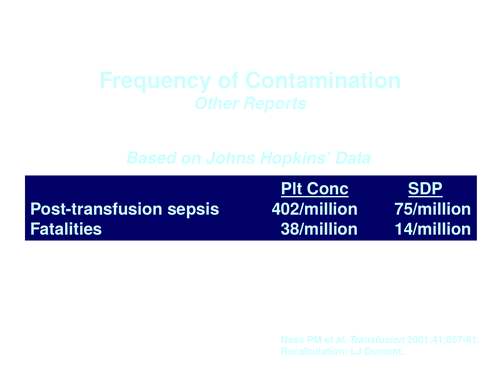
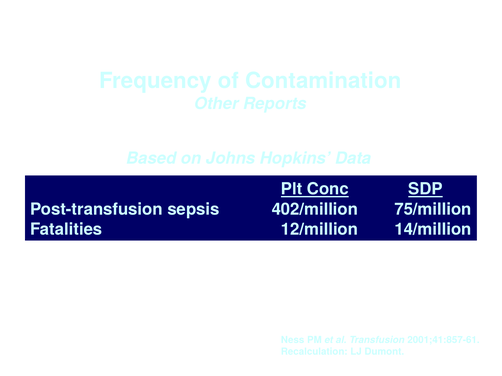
38/million: 38/million -> 12/million (320, 230)
